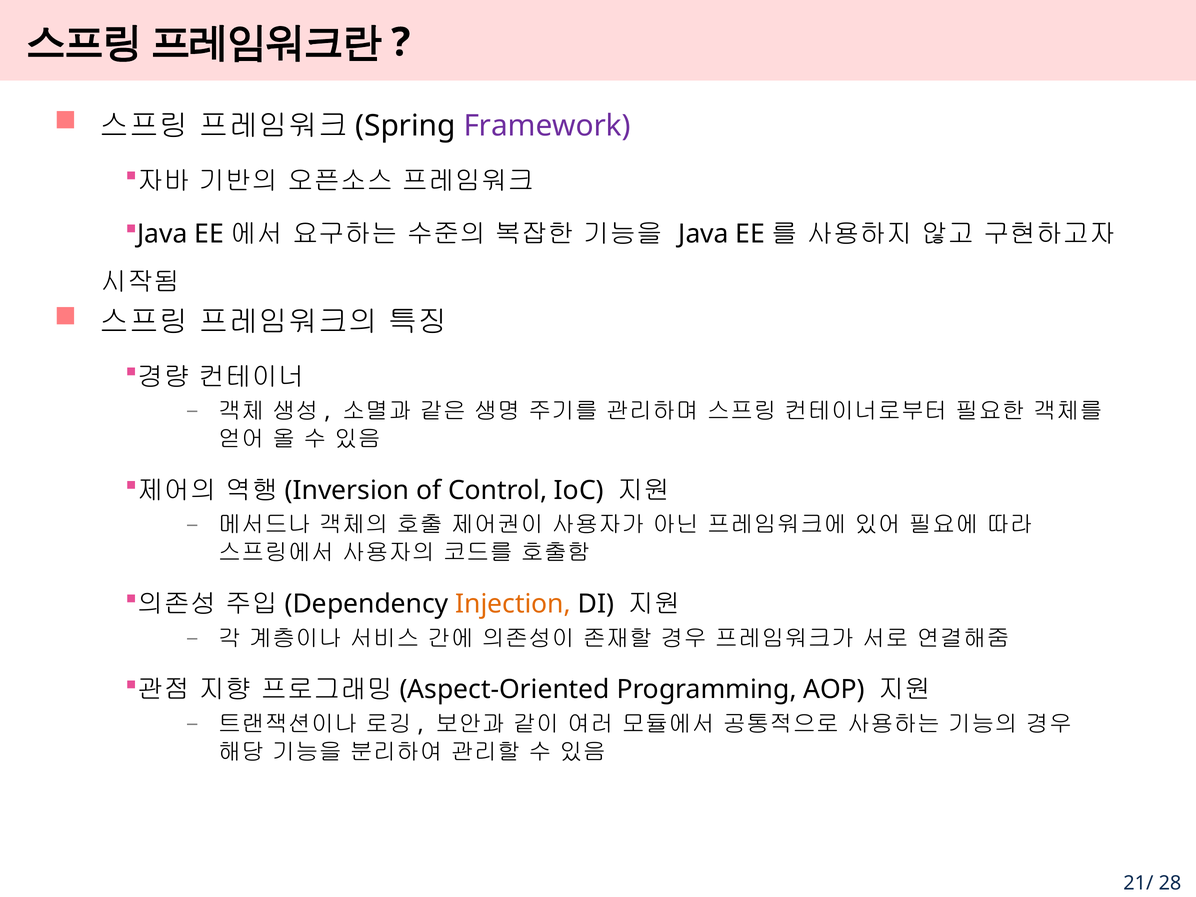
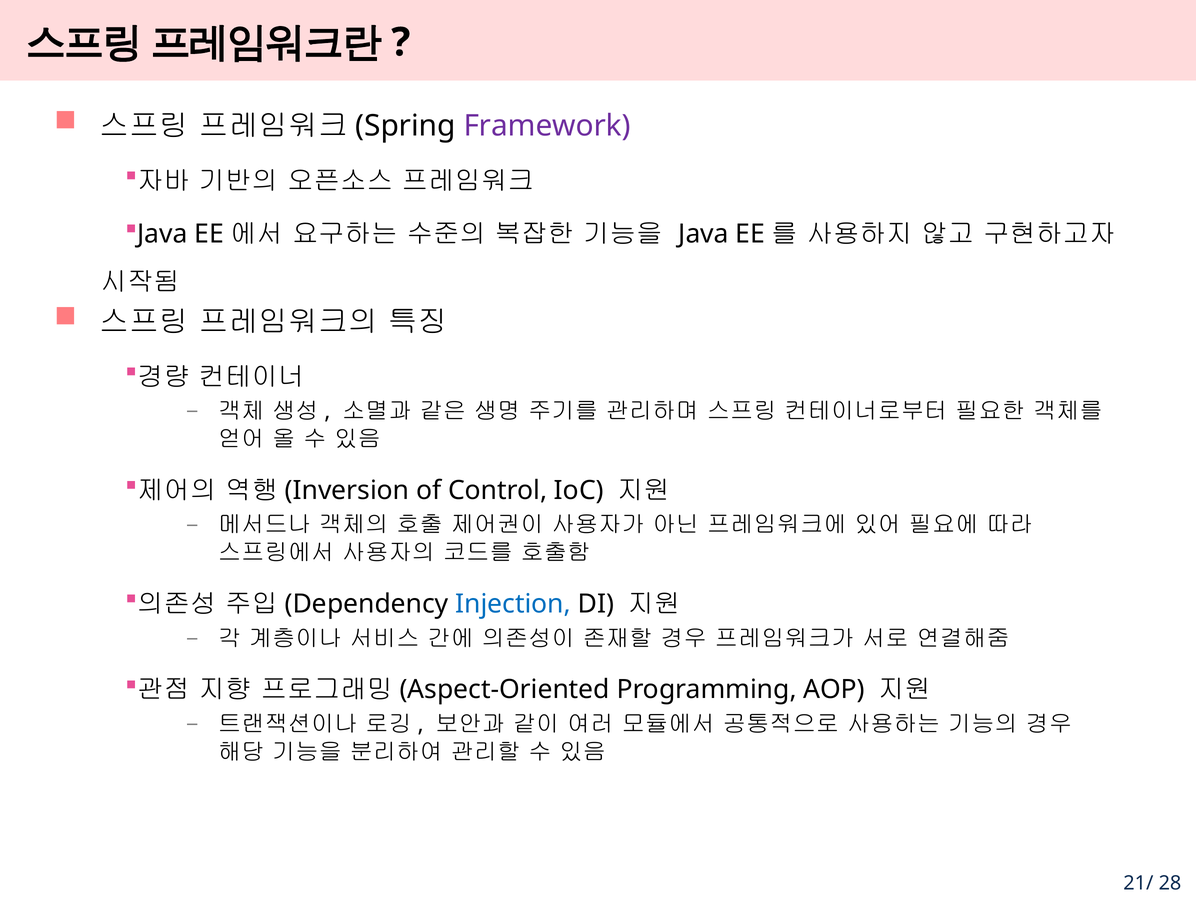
Injection colour: orange -> blue (513, 604)
